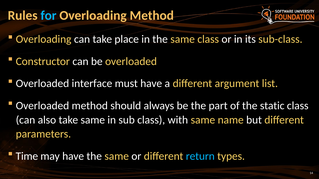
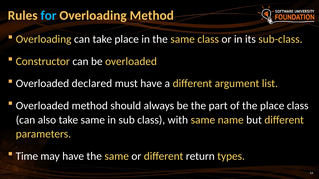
interface: interface -> declared (92, 84)
the static: static -> place (272, 106)
return colour: light blue -> white (200, 157)
